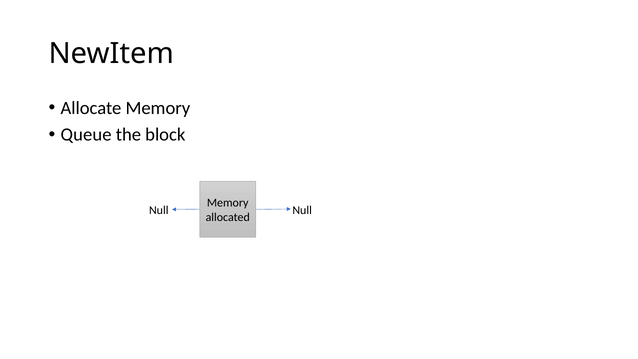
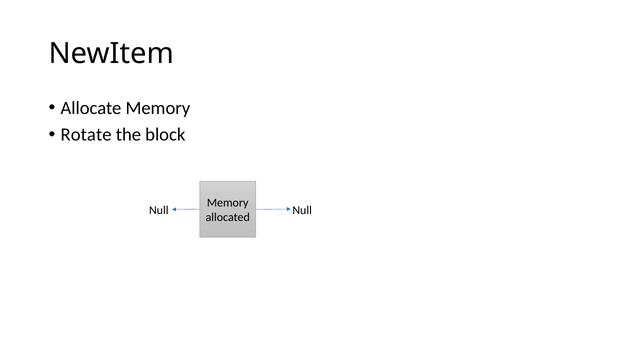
Queue: Queue -> Rotate (86, 135)
